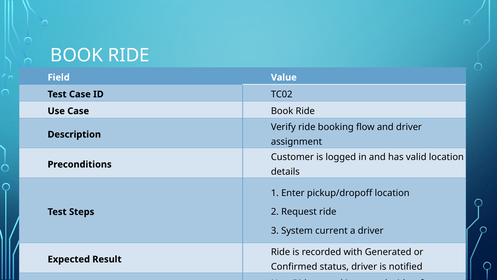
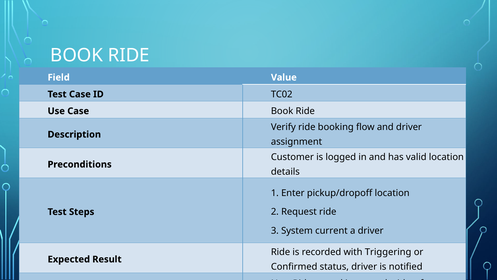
Generated: Generated -> Triggering (388, 252)
